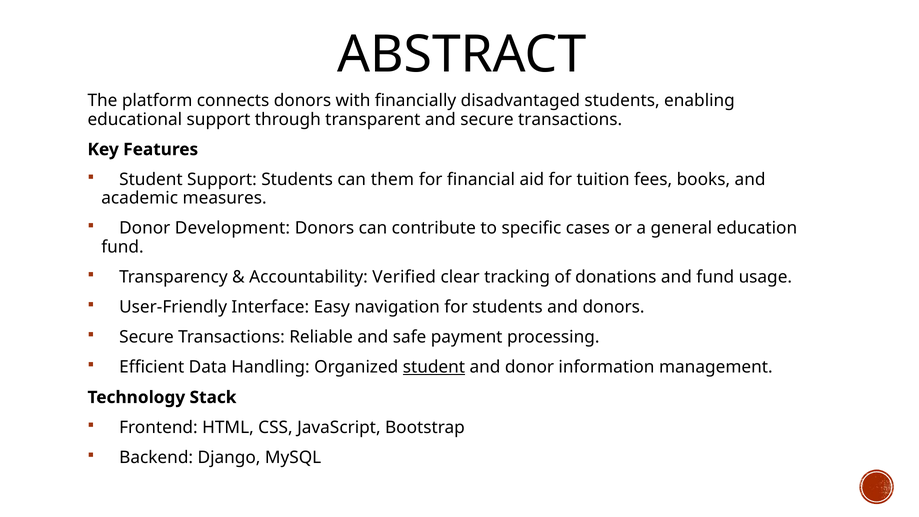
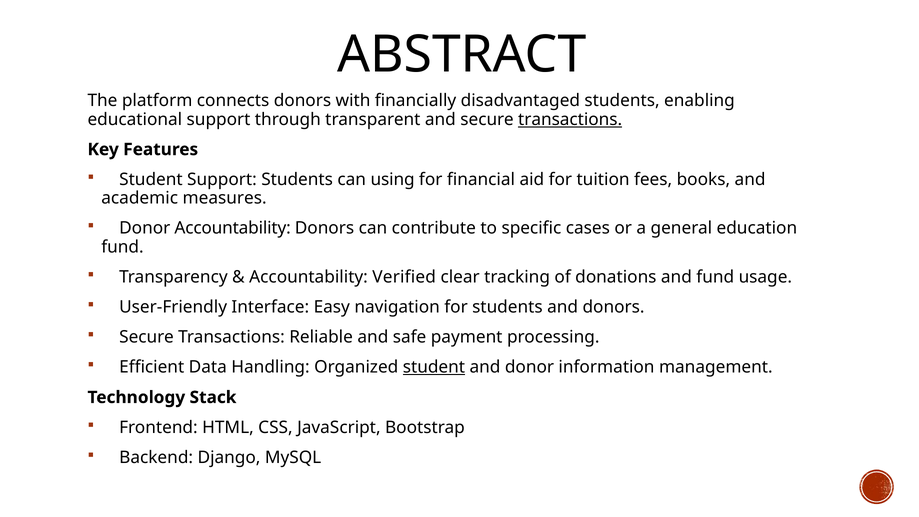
transactions underline: none -> present (570, 119)
them: them -> using (393, 180)
Donor Development: Development -> Accountability (233, 228)
